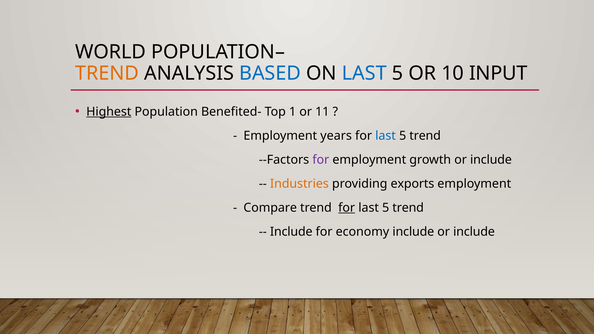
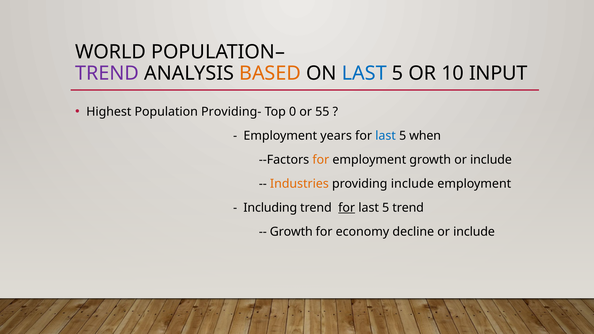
TREND colour: orange -> purple (107, 73)
BASED colour: blue -> orange (270, 73)
Highest underline: present -> none (109, 112)
Benefited-: Benefited- -> Providing- (231, 112)
1: 1 -> 0 (293, 112)
11: 11 -> 55 (322, 112)
trend: trend -> when (425, 136)
for colour: purple -> orange (321, 160)
providing exports: exports -> include (412, 184)
Compare: Compare -> Including (270, 208)
Include: Include -> Growth (291, 232)
economy include: include -> decline (413, 232)
